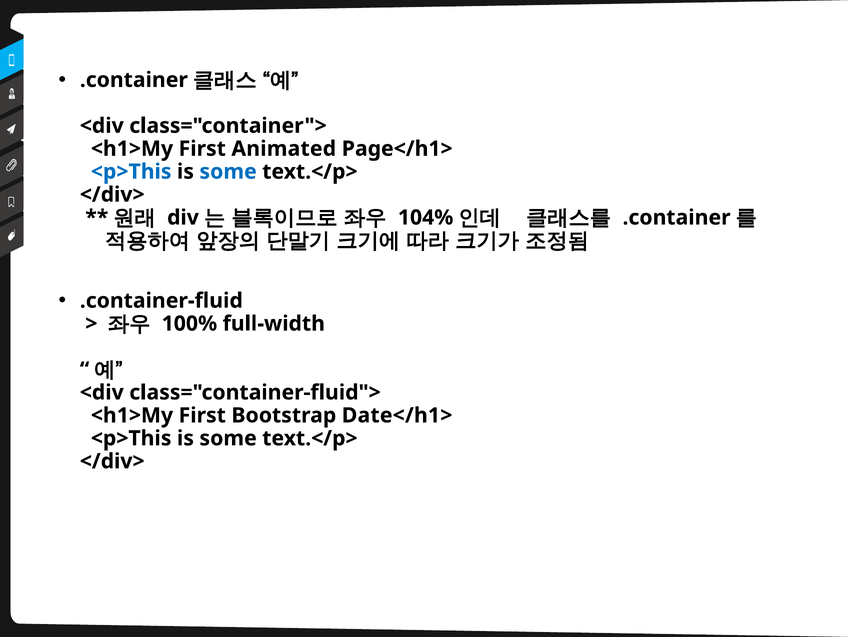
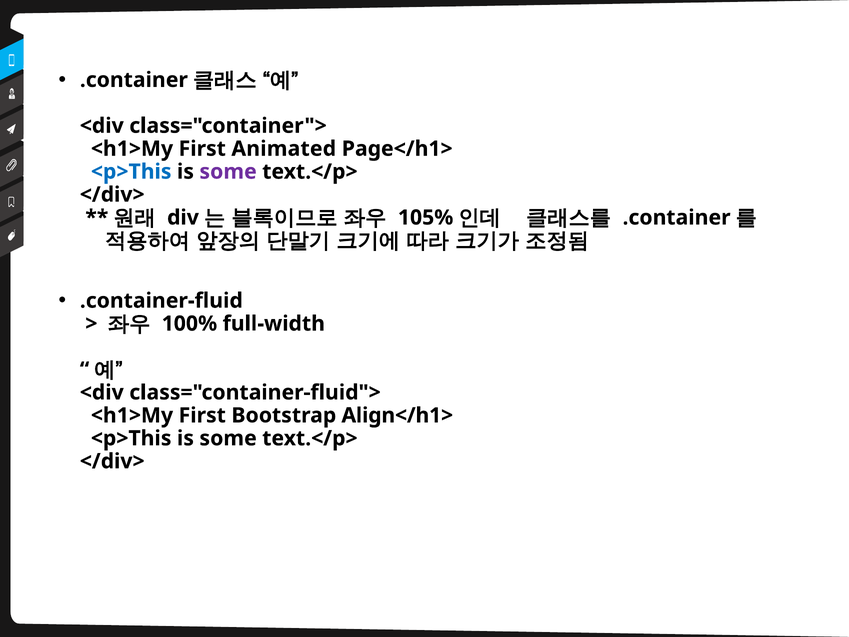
some colour: blue -> purple (228, 172)
104%: 104% -> 105% (426, 217)
Date</h1>: Date</h1> -> Align</h1> (397, 415)
